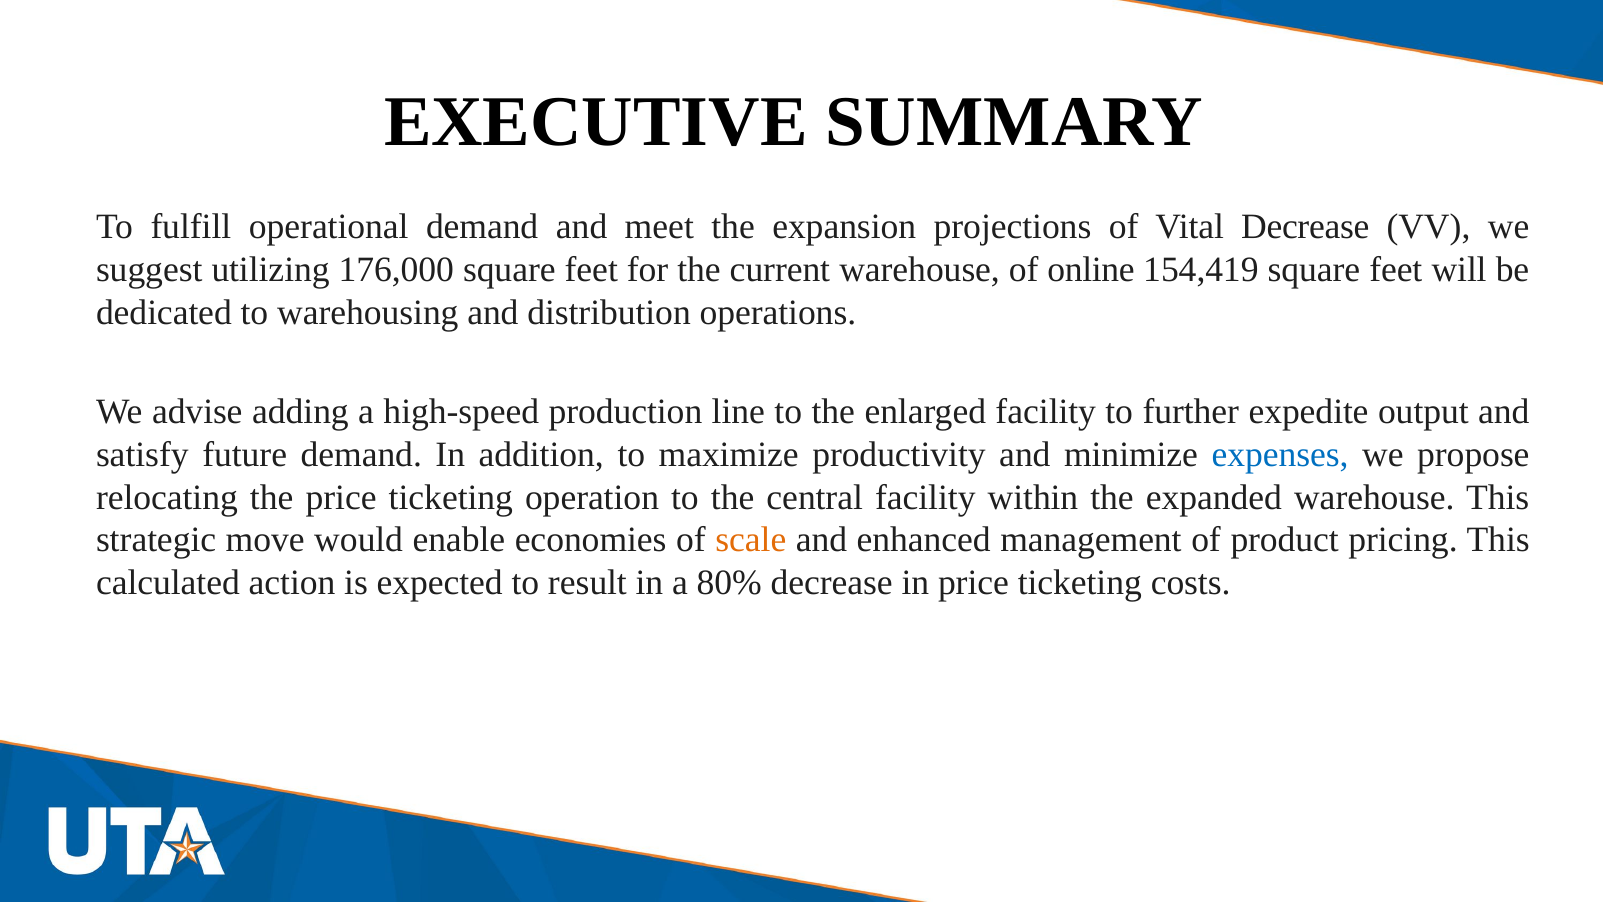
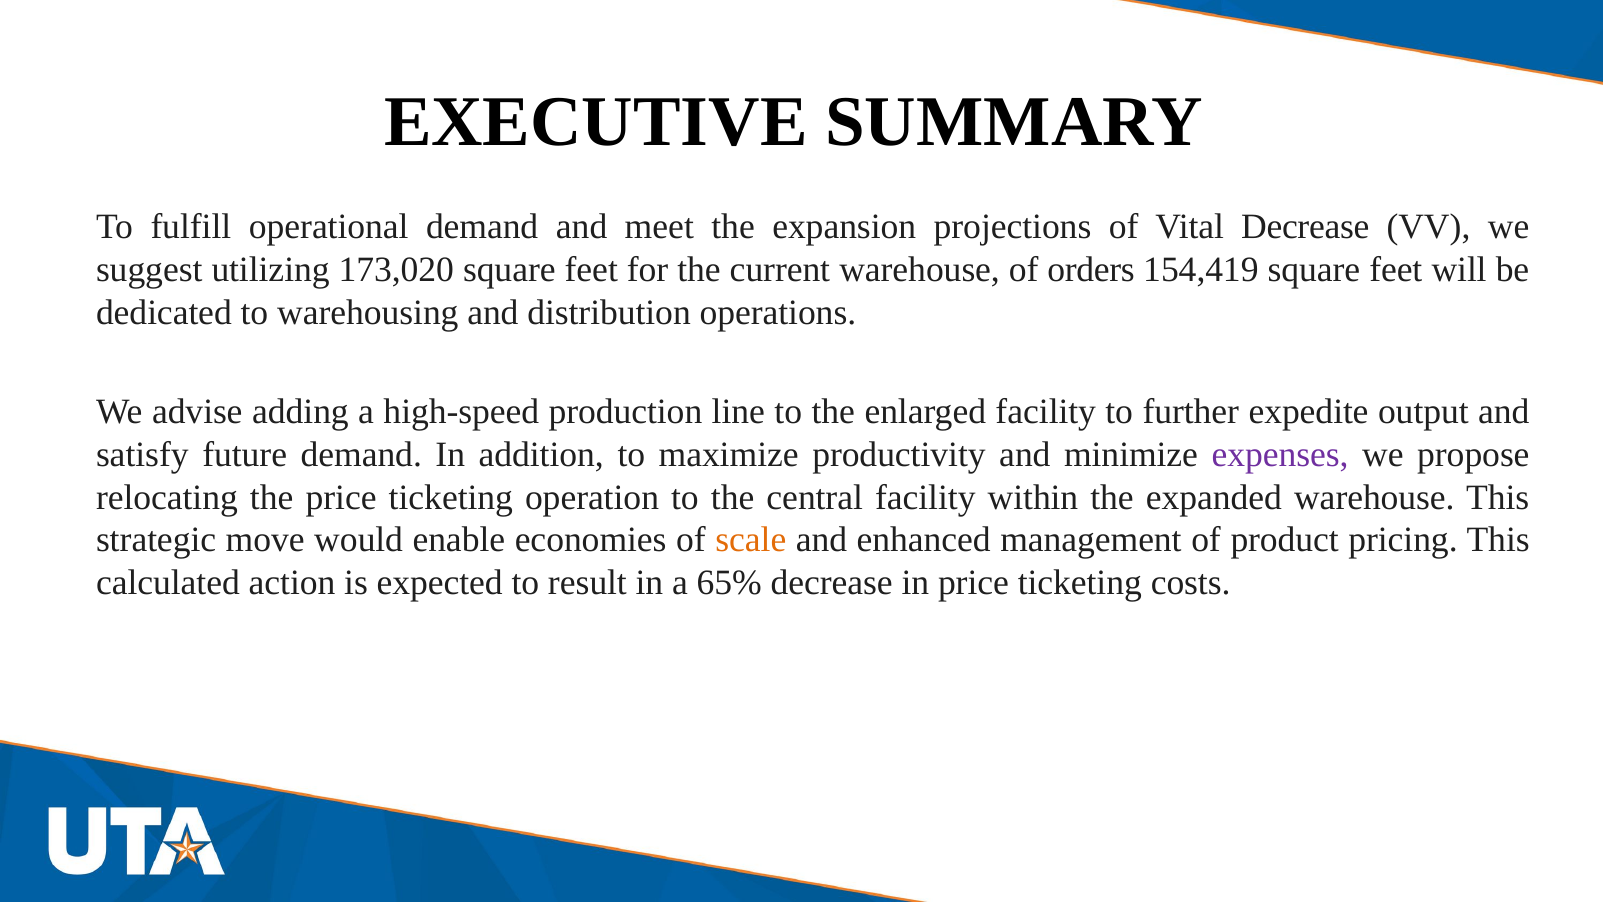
176,000: 176,000 -> 173,020 (396, 270)
online: online -> orders (1091, 270)
expenses colour: blue -> purple (1280, 455)
80%: 80% -> 65% (729, 583)
